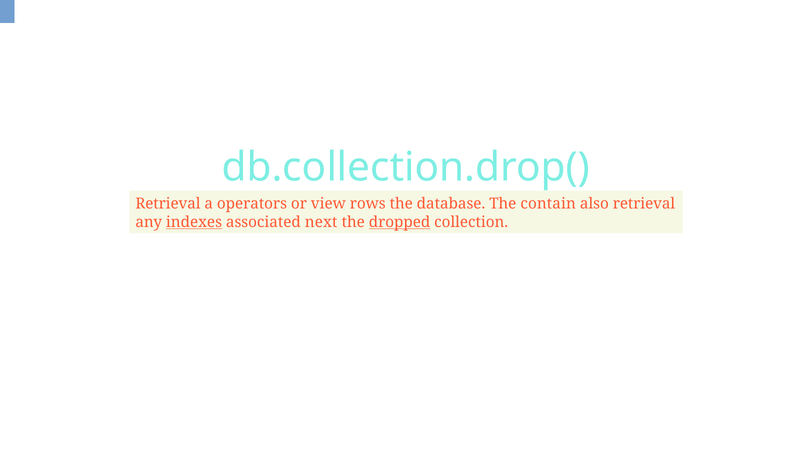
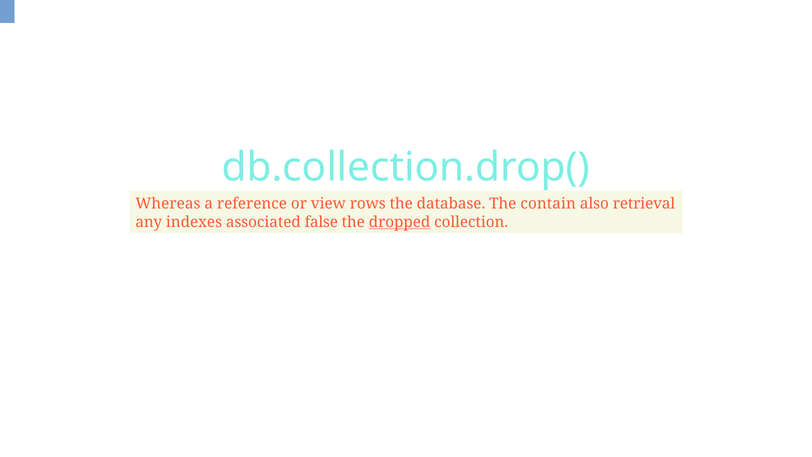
Retrieval: Retrieval -> Whereas (168, 204)
operators: operators -> reference (252, 204)
indexes underline: present -> none (194, 222)
next: next -> false (321, 222)
